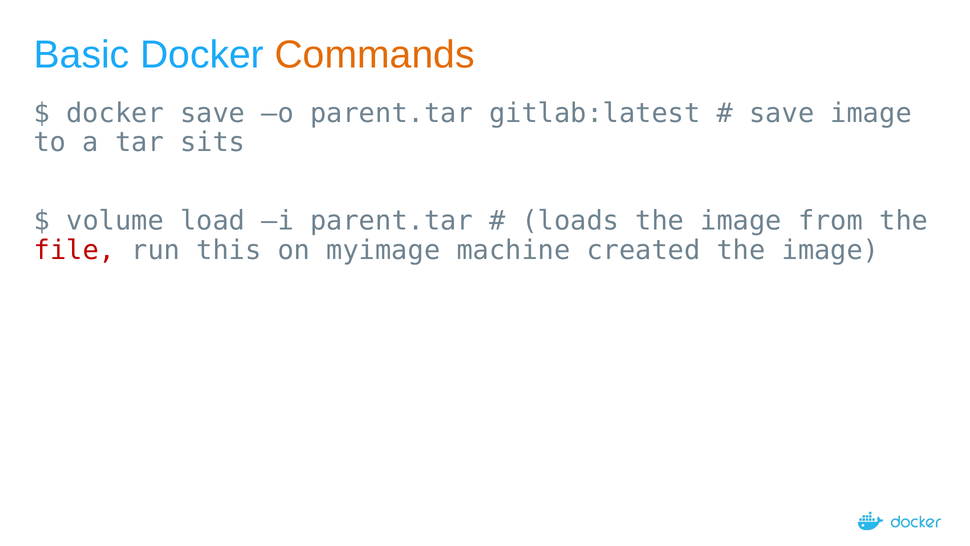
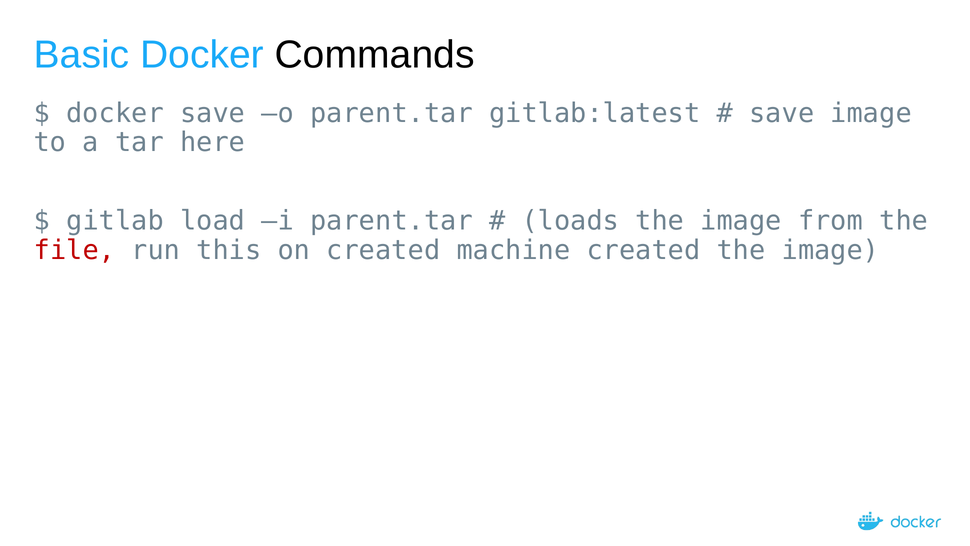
Commands colour: orange -> black (375, 55)
sits: sits -> here (213, 142)
volume: volume -> gitlab (115, 221)
on myimage: myimage -> created (383, 250)
